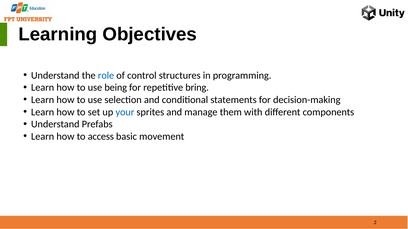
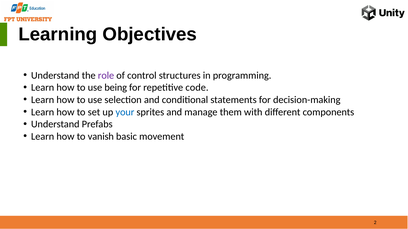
role colour: blue -> purple (106, 76)
bring: bring -> code (197, 88)
access: access -> vanish (101, 137)
